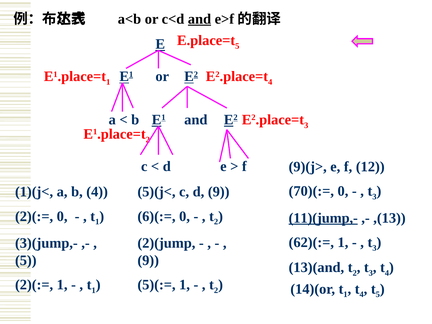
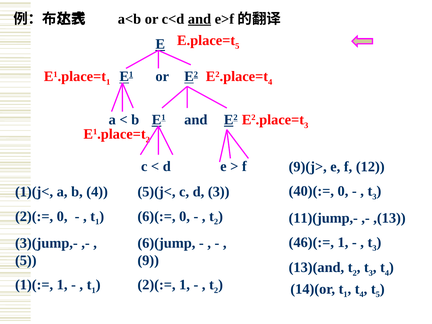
70)(:=: 70)(:= -> 40)(:= (311, 191)
d 9: 9 -> 3 (219, 192)
11)(jump,- underline: present -> none (323, 218)
62)(:=: 62)(:= -> 46)(:= (311, 242)
2)(jump: 2)(jump -> 6)(jump (166, 243)
2)(:=: 2)(:= -> 1)(:= (34, 285)
5)(:=: 5)(:= -> 2)(:= (157, 285)
